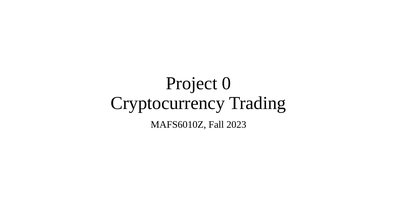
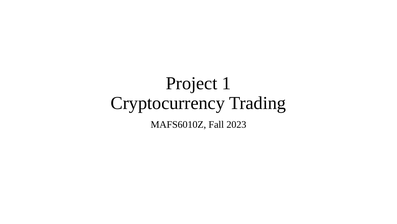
0: 0 -> 1 (226, 83)
